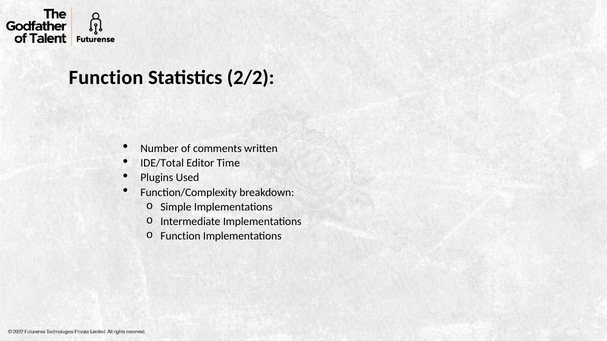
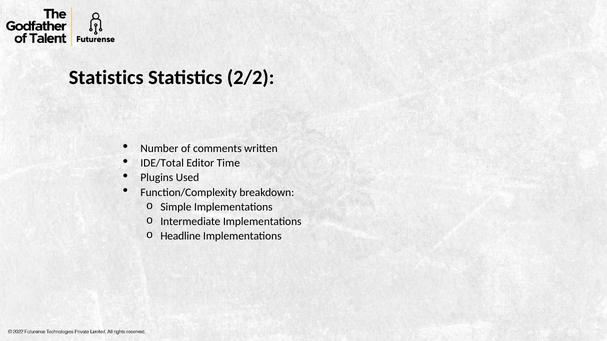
Function: Function -> Statistics (106, 78)
Function: Function -> Headline (180, 236)
